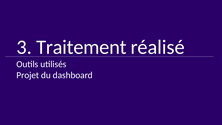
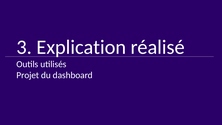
Traitement: Traitement -> Explication (81, 47)
